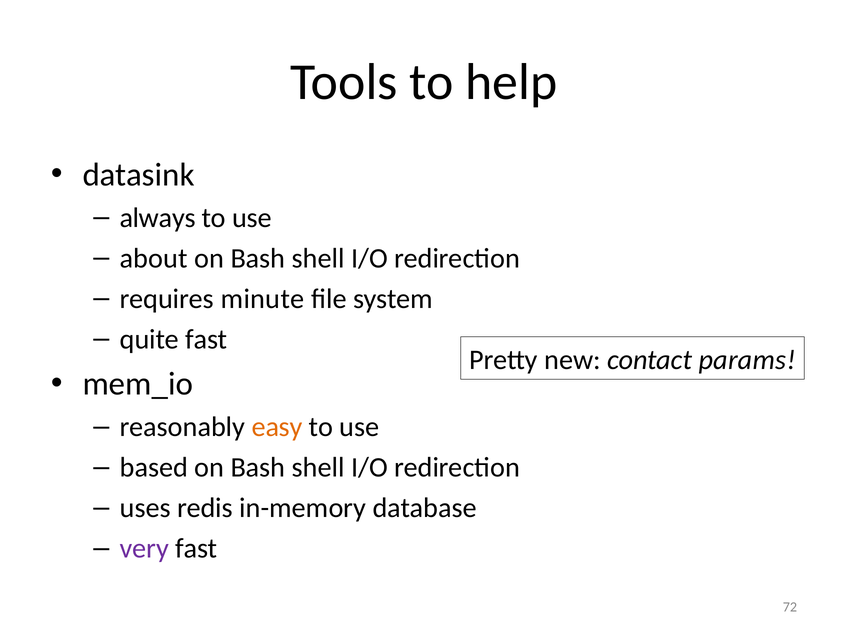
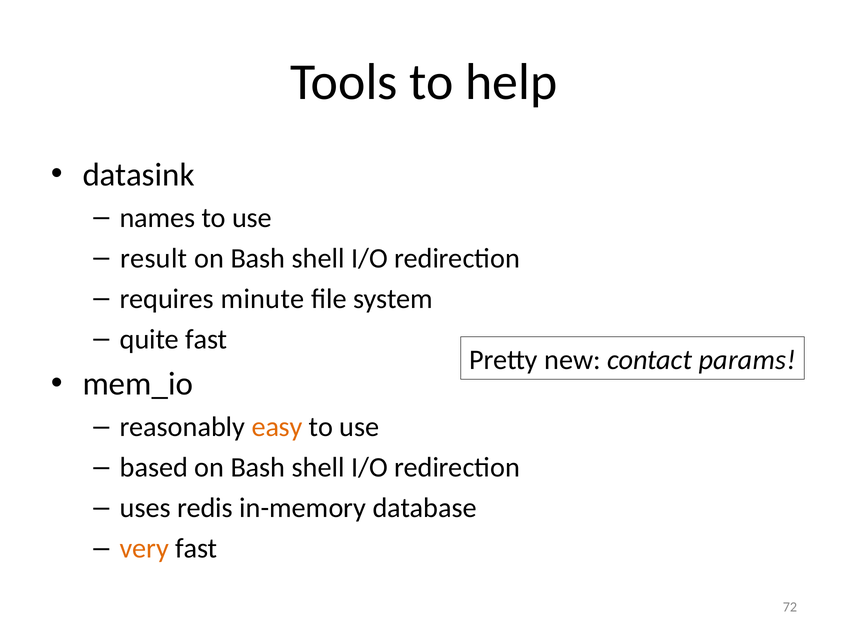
always: always -> names (158, 218)
about: about -> result (154, 258)
very colour: purple -> orange (144, 549)
